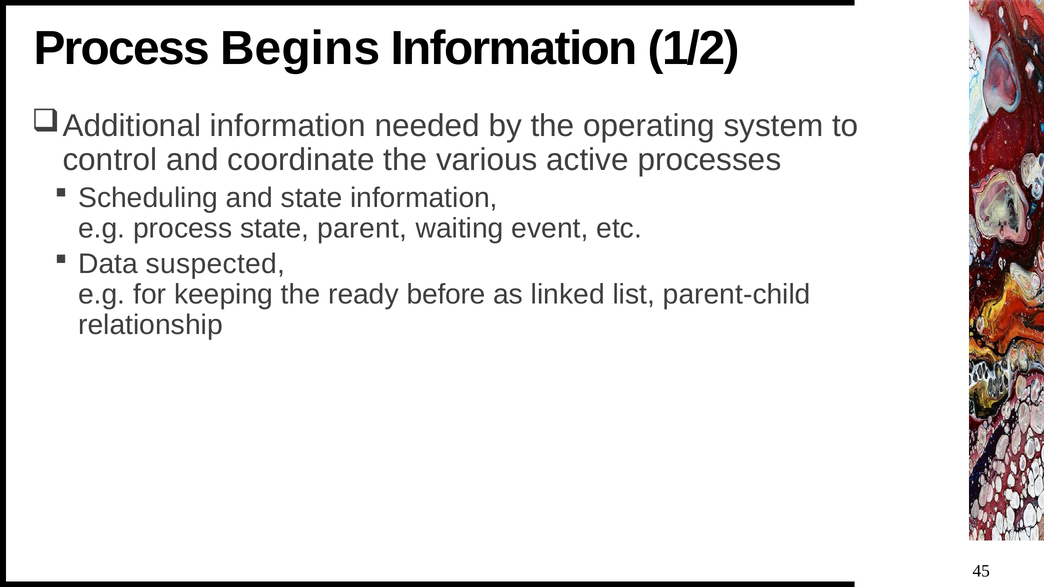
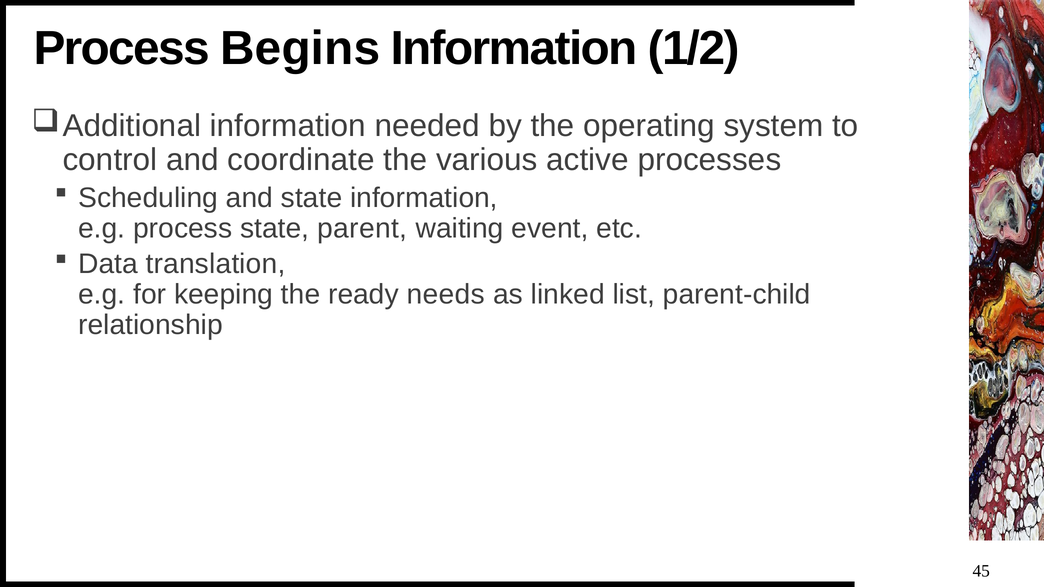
suspected: suspected -> translation (216, 264)
before: before -> needs (446, 295)
